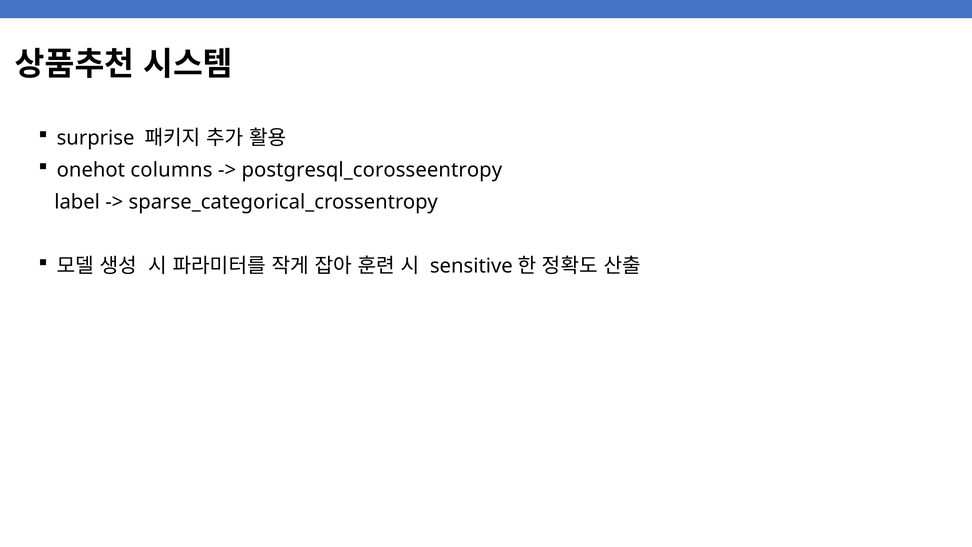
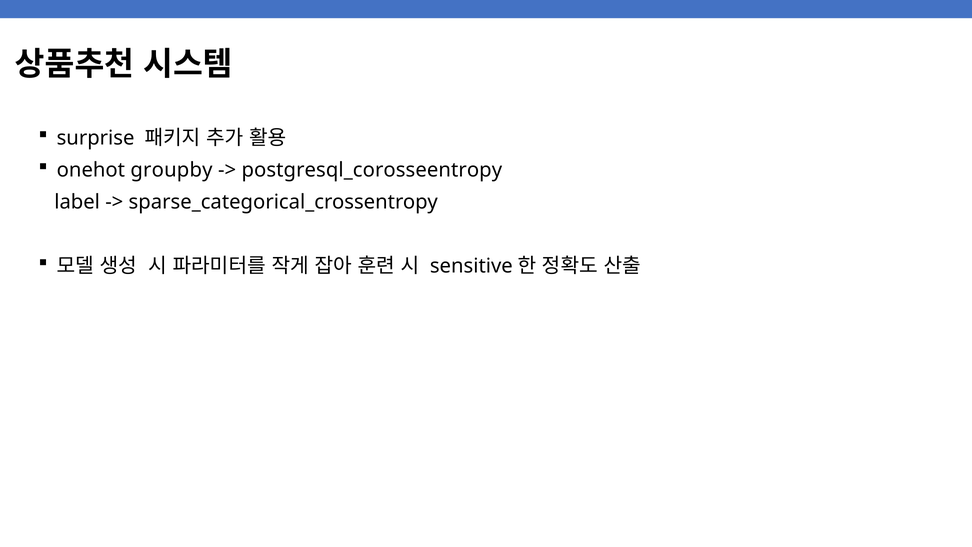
columns: columns -> groupby (171, 170)
